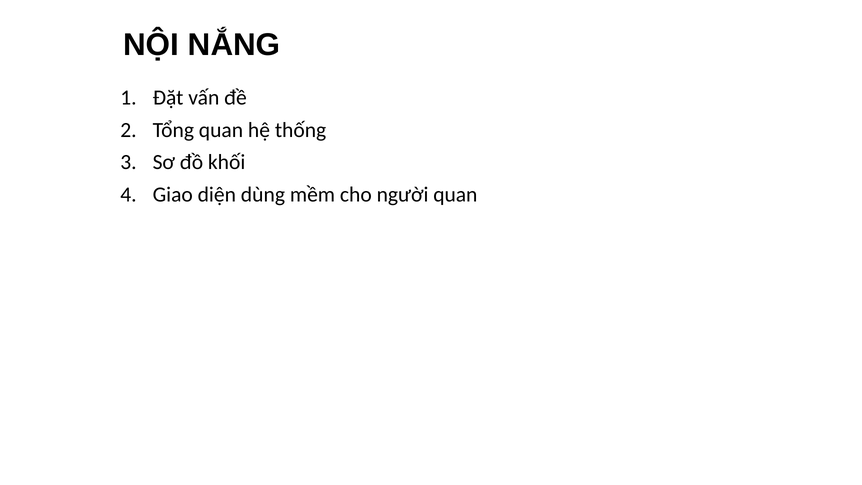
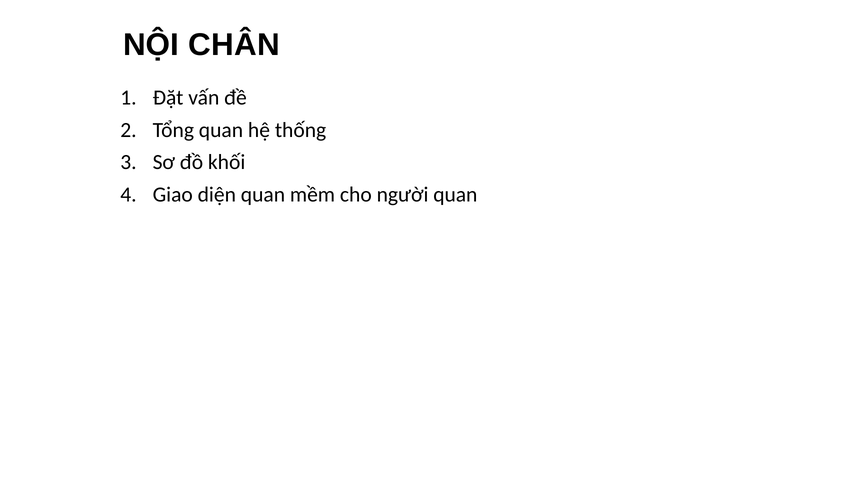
NẮNG: NẮNG -> CHÂN (234, 45)
diện dùng: dùng -> quan (263, 195)
